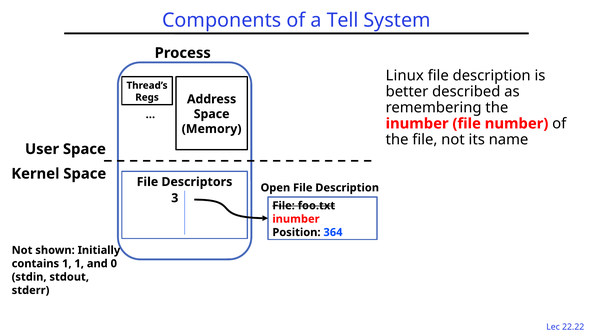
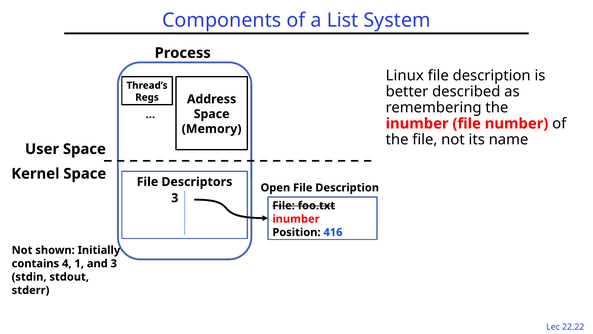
Tell: Tell -> List (343, 20)
364: 364 -> 416 (333, 232)
contains 1: 1 -> 4 (67, 263)
and 0: 0 -> 3 (114, 263)
